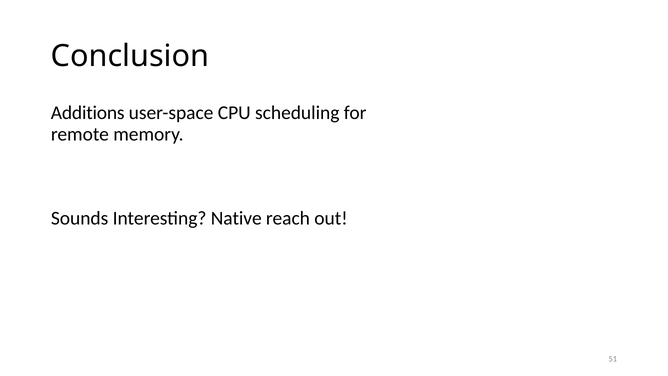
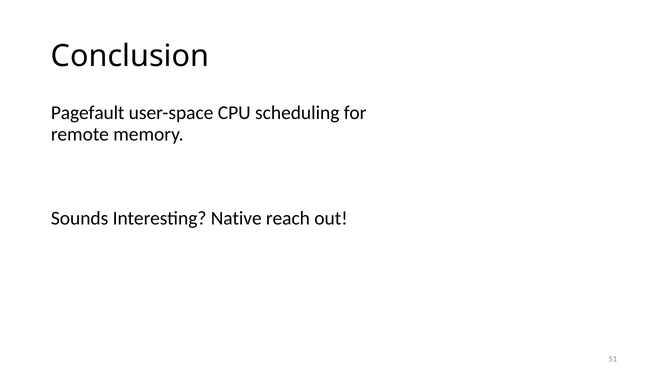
Additions: Additions -> Pagefault (88, 113)
